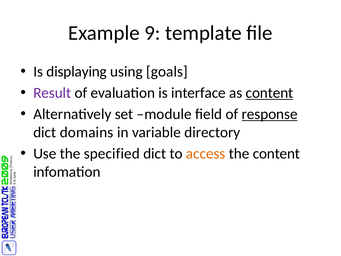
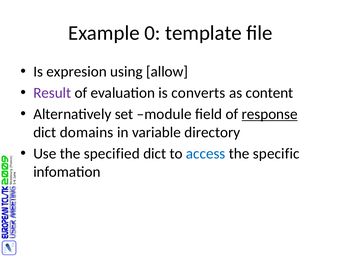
9: 9 -> 0 (152, 33)
displaying: displaying -> expresion (77, 72)
goals: goals -> allow (167, 72)
interface: interface -> converts (198, 93)
content underline: present -> none (269, 93)
access colour: orange -> blue (206, 153)
the content: content -> specific (276, 153)
